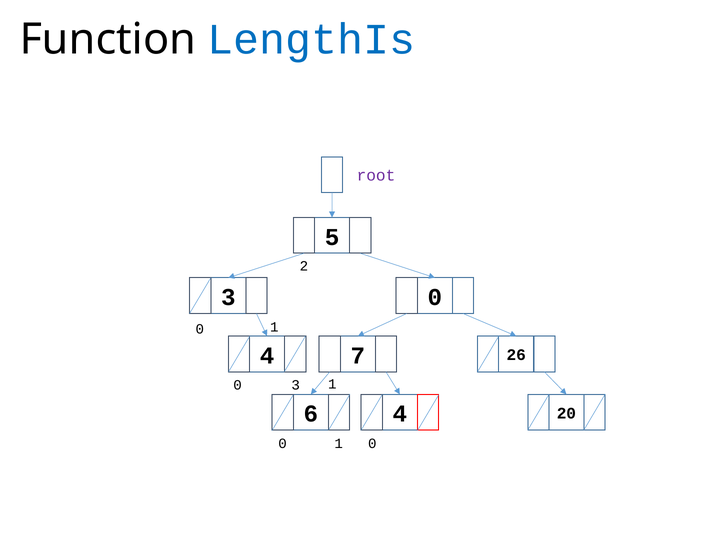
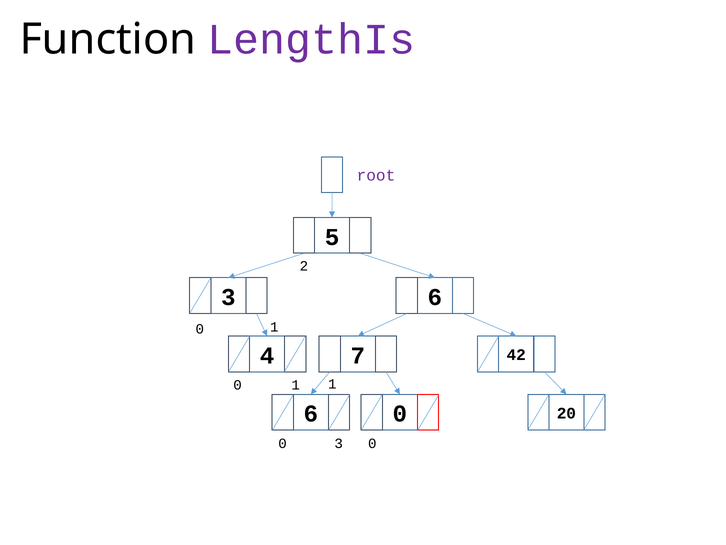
LengthIs colour: blue -> purple (311, 40)
3 0: 0 -> 6 (435, 297)
26: 26 -> 42 (516, 355)
0 3: 3 -> 1 (296, 385)
6 4: 4 -> 0 (400, 414)
0 1: 1 -> 3 (339, 443)
